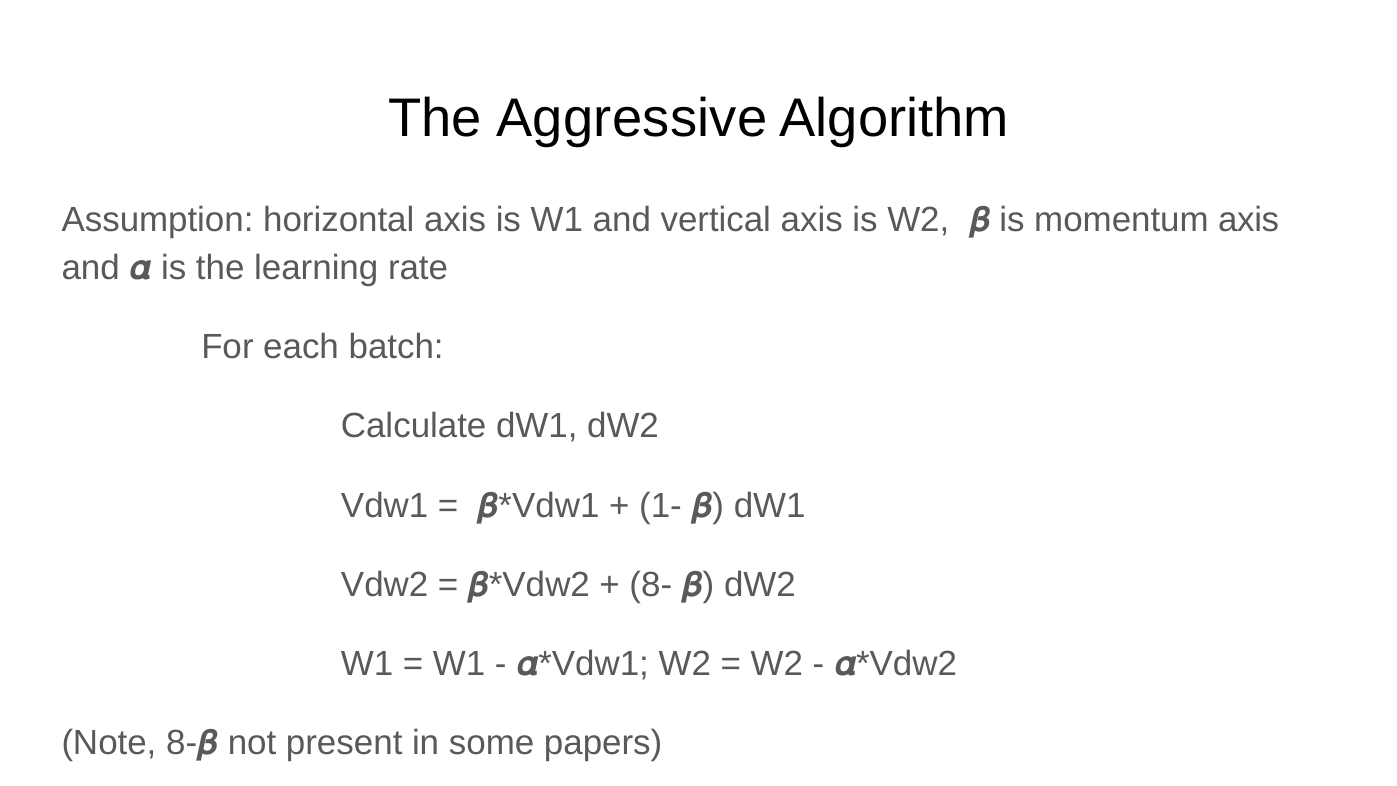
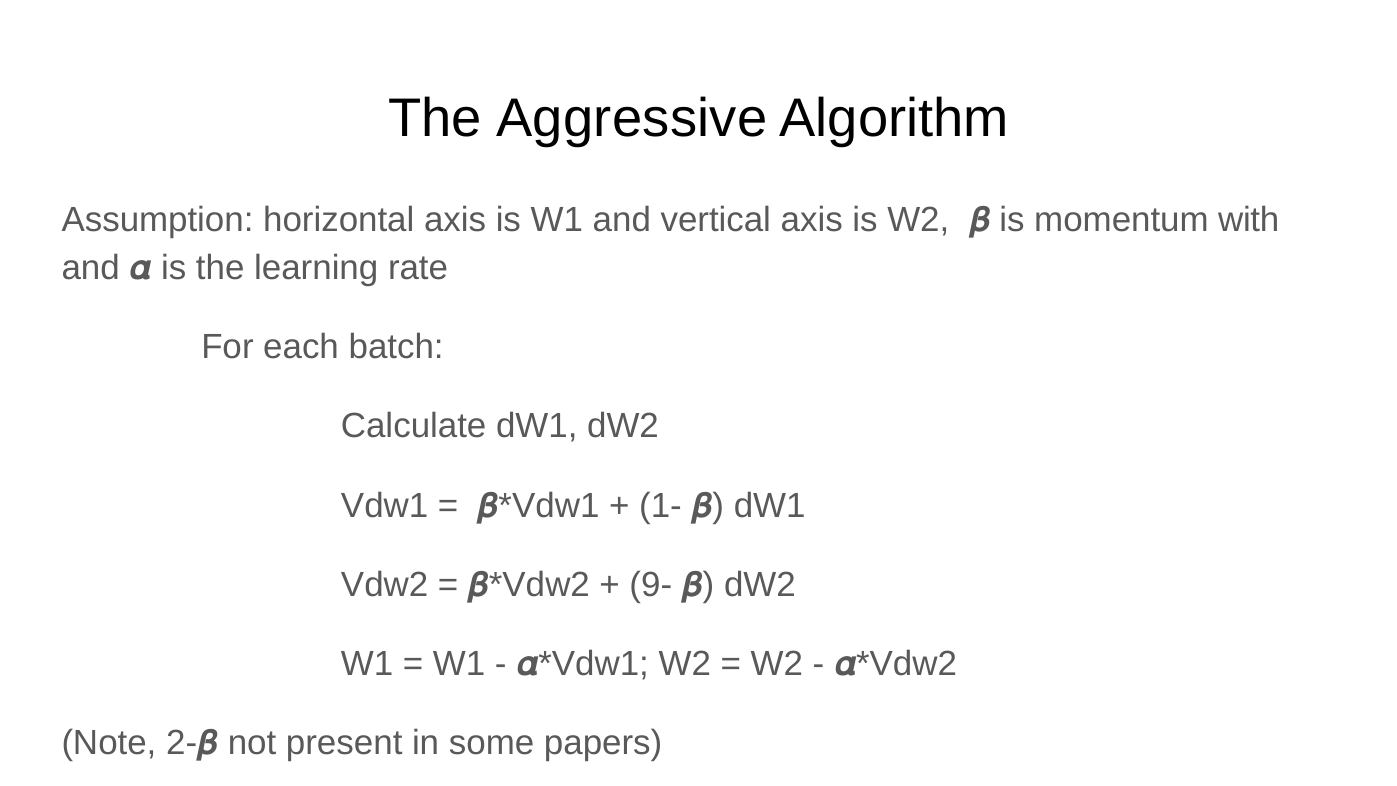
momentum axis: axis -> with (1249, 220)
8-: 8- -> 9- (651, 585)
Note 8-: 8- -> 2- (182, 743)
